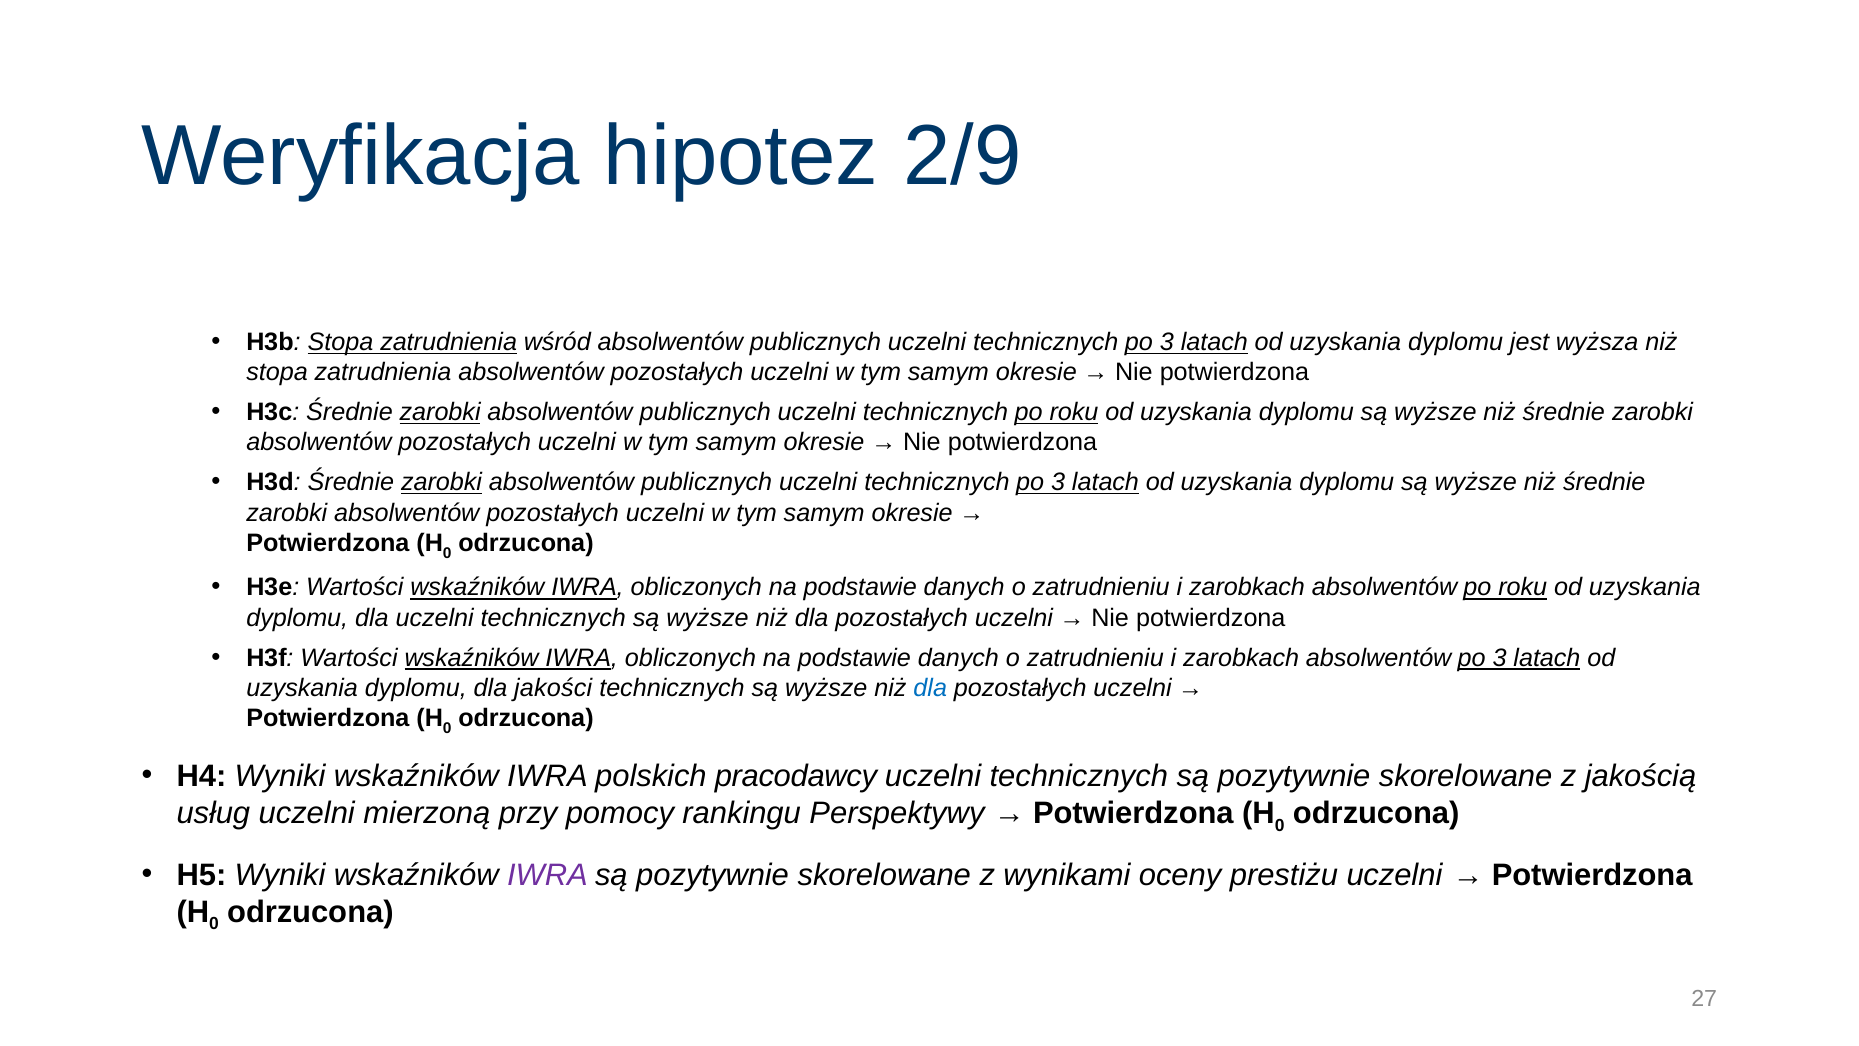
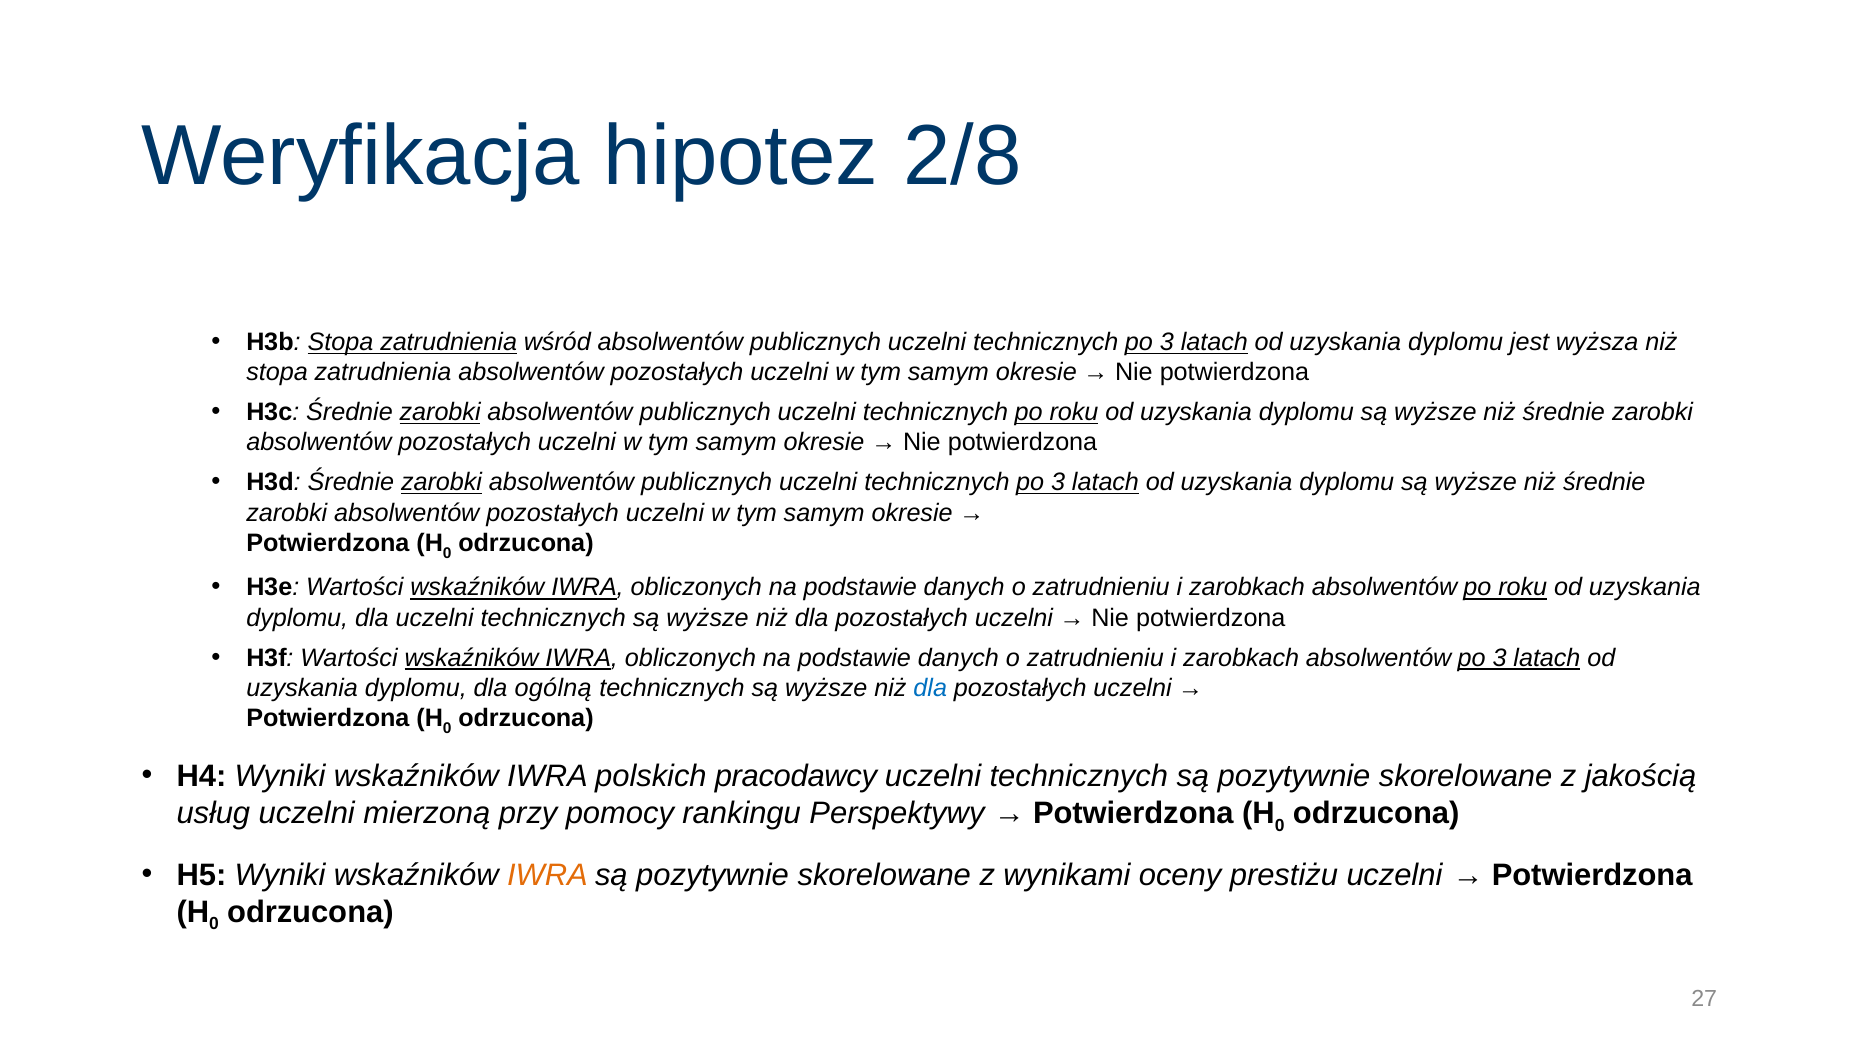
2/9: 2/9 -> 2/8 (962, 156)
jakości: jakości -> ogólną (553, 688)
IWRA colour: purple -> orange (548, 875)
